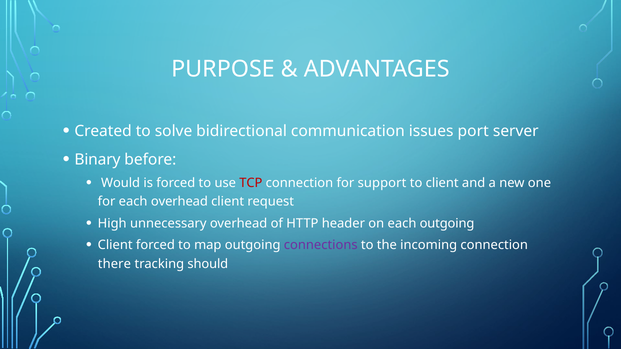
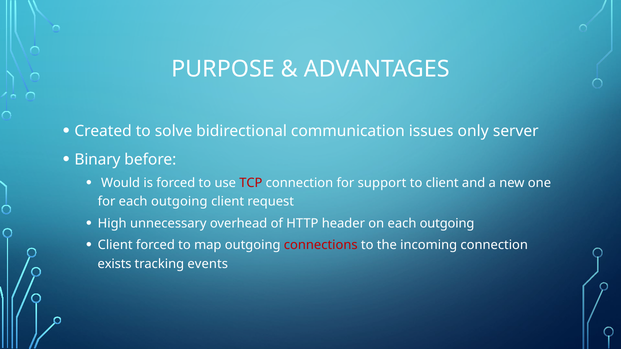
port: port -> only (473, 131)
for each overhead: overhead -> outgoing (179, 202)
connections colour: purple -> red (321, 245)
there: there -> exists (115, 264)
should: should -> events (208, 264)
